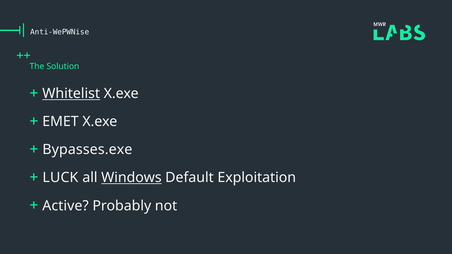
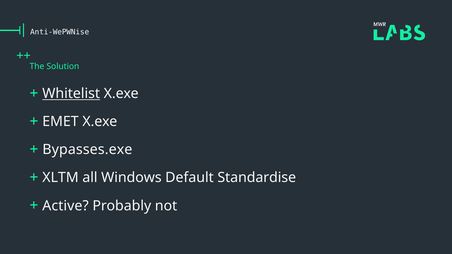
LUCK: LUCK -> XLTM (60, 178)
Windows underline: present -> none (131, 178)
Exploitation: Exploitation -> Standardise (257, 178)
